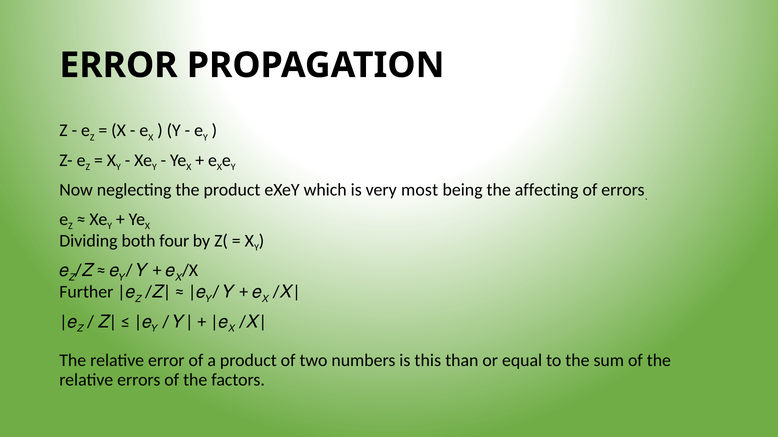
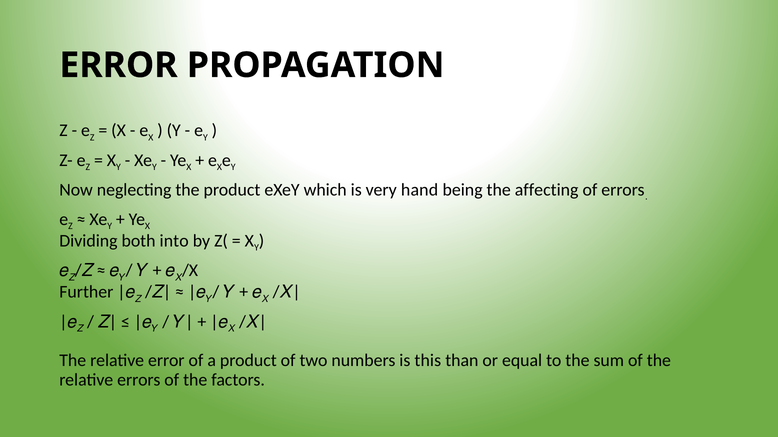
most: most -> hand (420, 190)
four: four -> into (174, 241)
